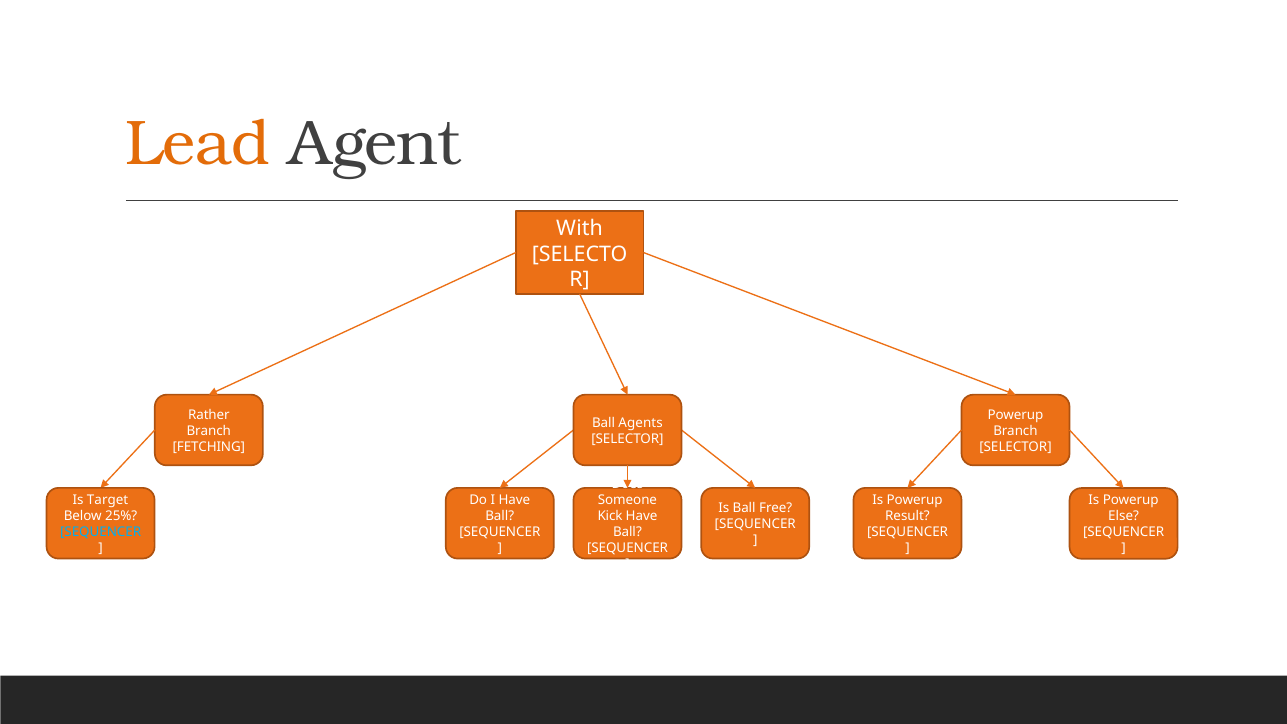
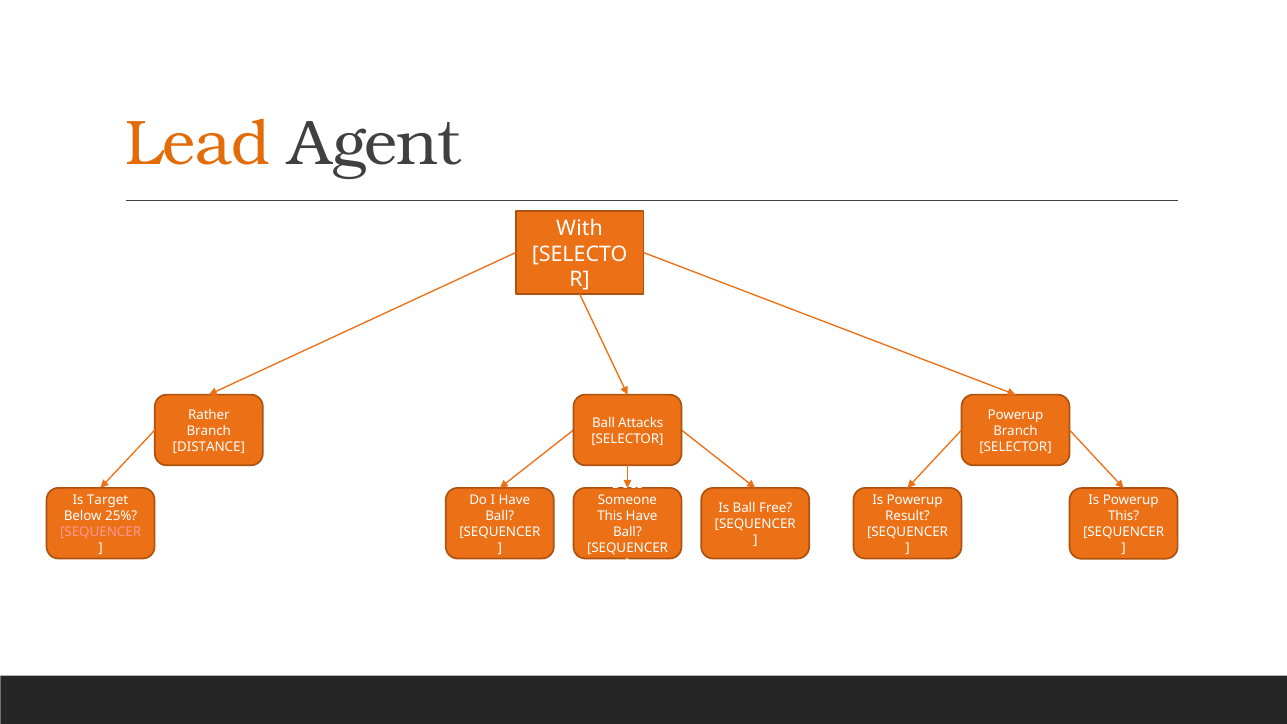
Agents: Agents -> Attacks (641, 423)
FETCHING: FETCHING -> DISTANCE (209, 447)
Kick: Kick -> This (610, 516)
Else: Else -> This (1124, 516)
SEQUENCER colour: light blue -> pink (101, 532)
